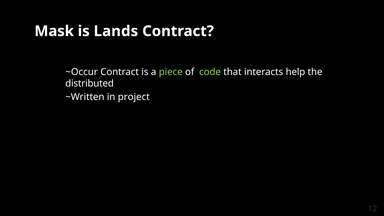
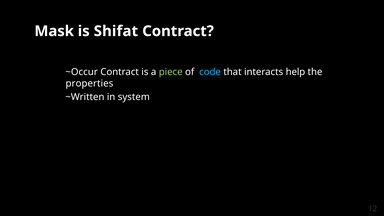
Lands: Lands -> Shifat (116, 31)
code colour: light green -> light blue (210, 72)
distributed: distributed -> properties (89, 84)
project: project -> system (134, 97)
